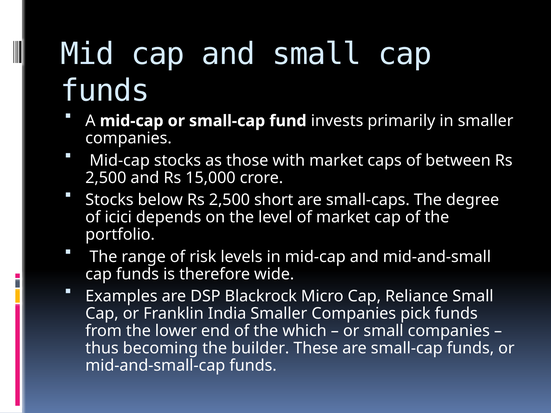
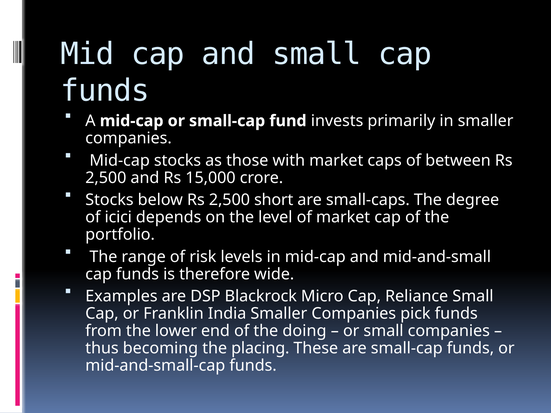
which: which -> doing (304, 331)
builder: builder -> placing (260, 348)
